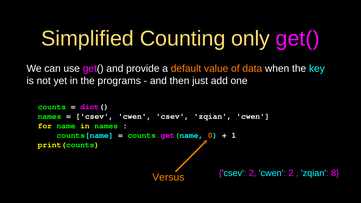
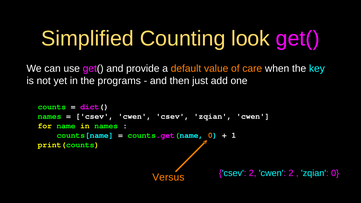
only: only -> look (251, 38)
data: data -> care (252, 69)
zqian 8: 8 -> 0 (335, 173)
